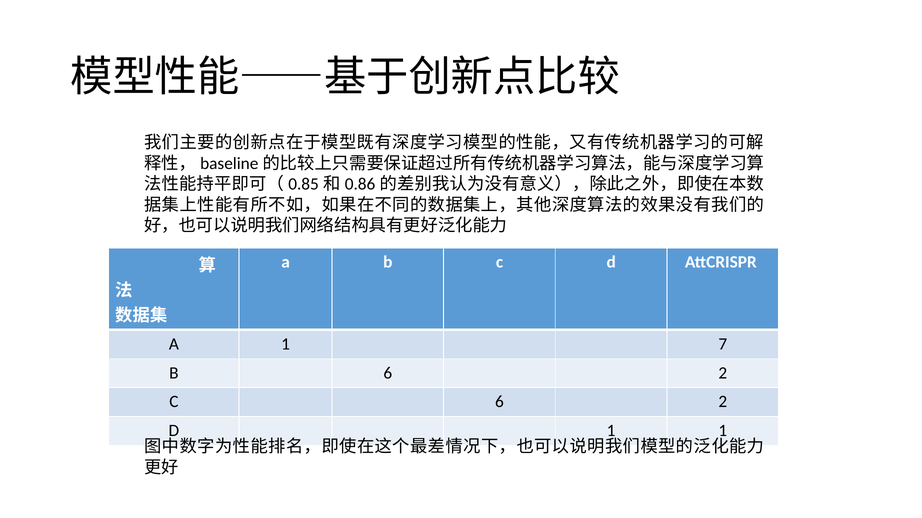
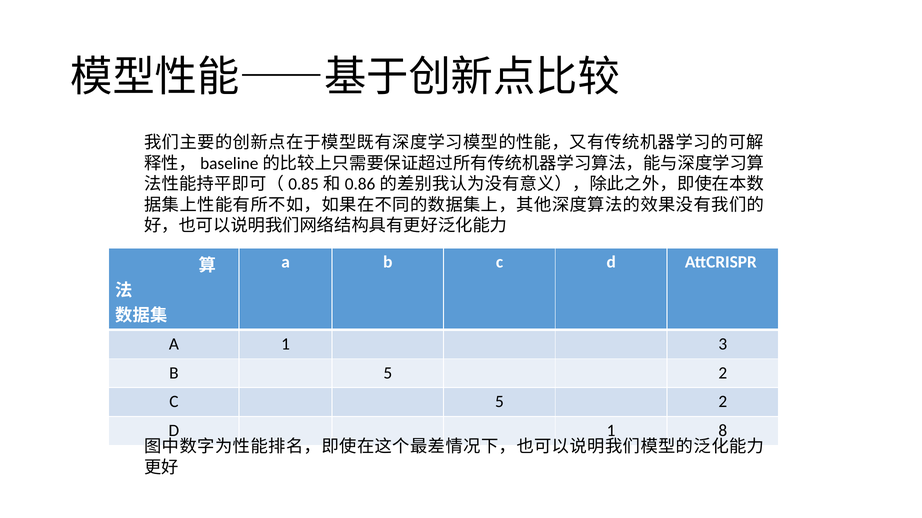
7: 7 -> 3 (723, 344)
B 6: 6 -> 5 (388, 373)
C 6: 6 -> 5 (499, 402)
1 1: 1 -> 8 (723, 431)
